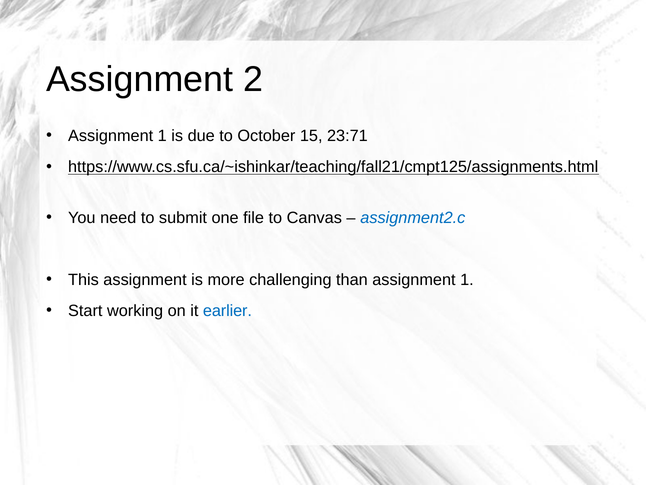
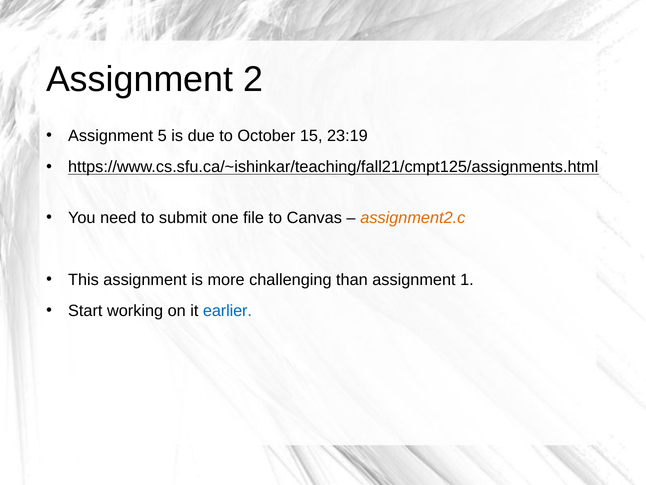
1: 1 -> 5 (162, 136)
23:71: 23:71 -> 23:19 (347, 136)
assignment2.c colour: blue -> orange (413, 217)
